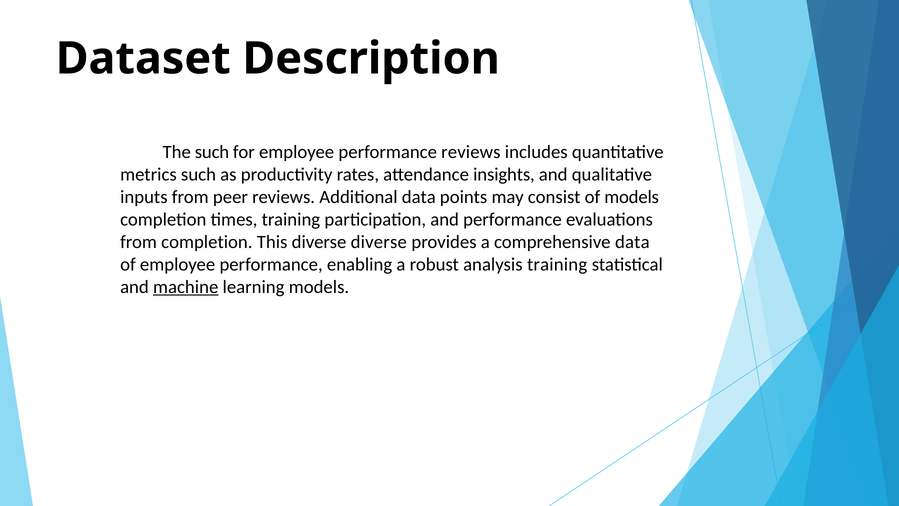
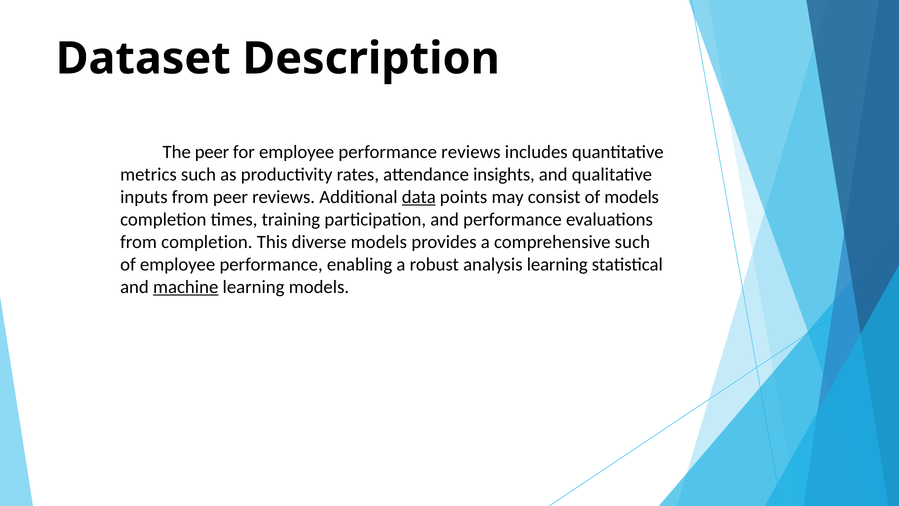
The such: such -> peer (212, 152)
data underline: none -> present (419, 197)
diverse diverse: diverse -> models (379, 242)
comprehensive data: data -> such (632, 242)
analysis training: training -> learning (557, 264)
